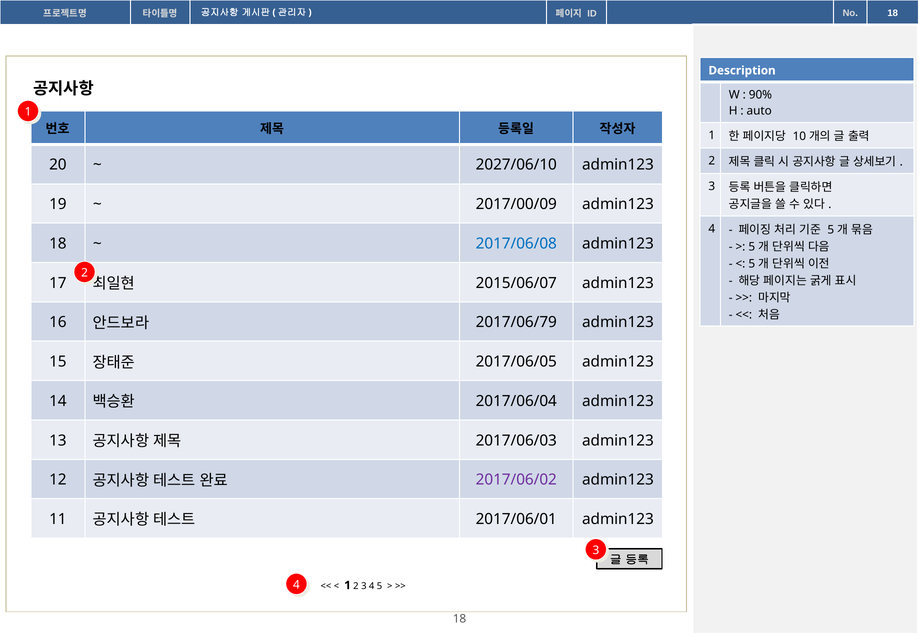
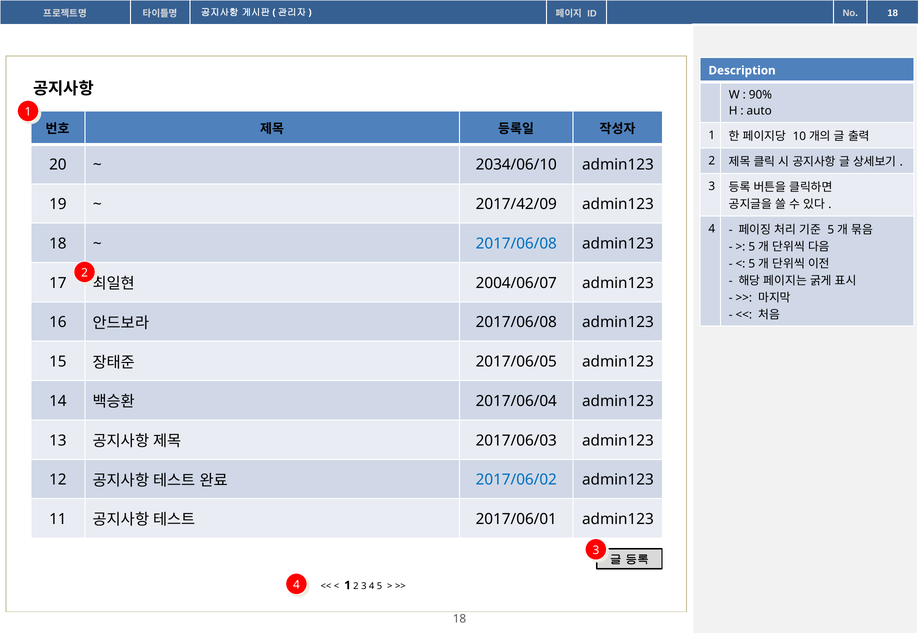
2027/06/10: 2027/06/10 -> 2034/06/10 (516, 165)
2017/00/09: 2017/00/09 -> 2017/42/09 (516, 204)
2015/06/07: 2015/06/07 -> 2004/06/07 (516, 283)
2017/06/79: 2017/06/79 -> 2017/06/08 (516, 322)
2017/06/02 colour: purple -> blue (516, 480)
